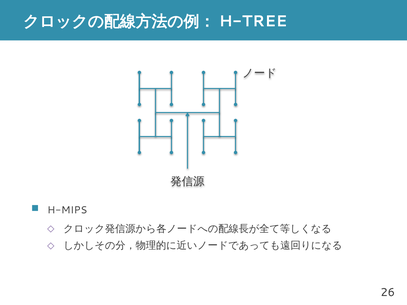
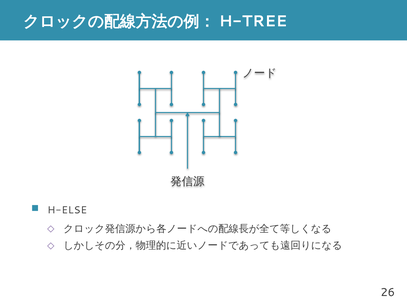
H-MIPS: H-MIPS -> H-ELSE (67, 210)
